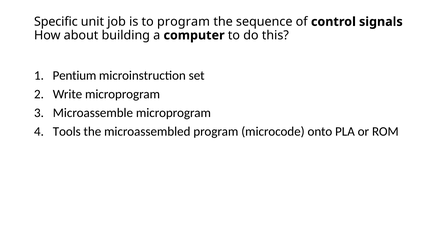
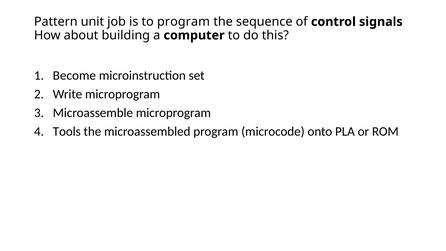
Specific: Specific -> Pattern (56, 22)
Pentium: Pentium -> Become (74, 75)
